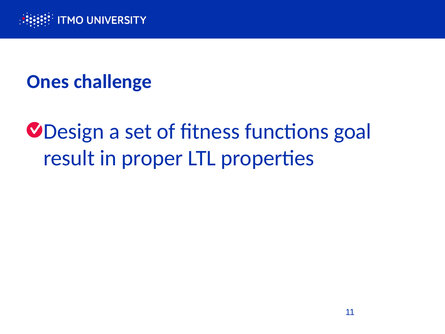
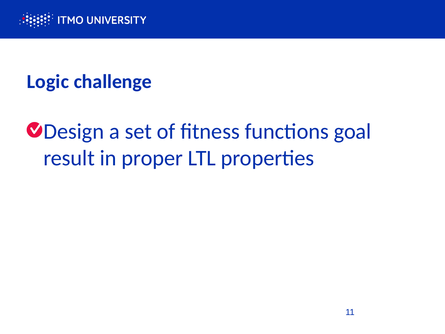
Ones: Ones -> Logic (48, 82)
